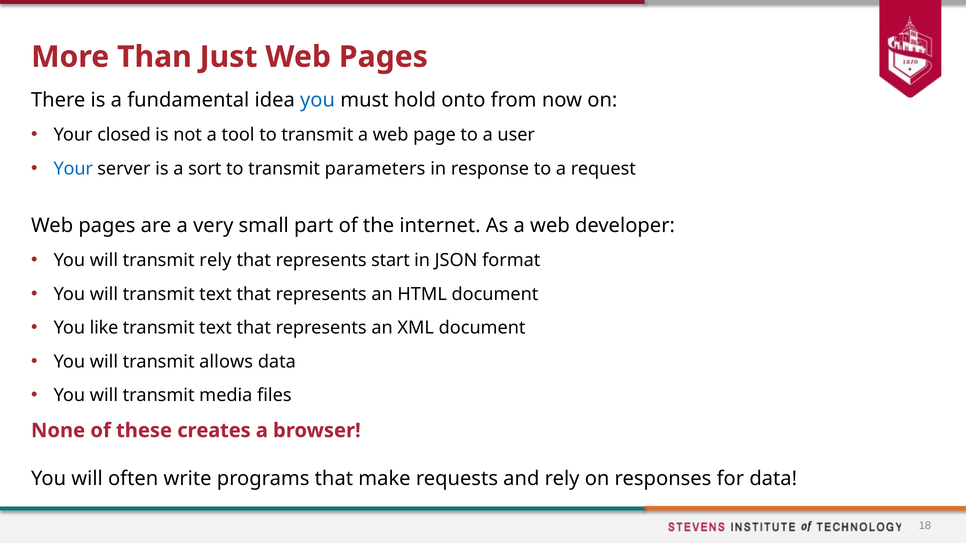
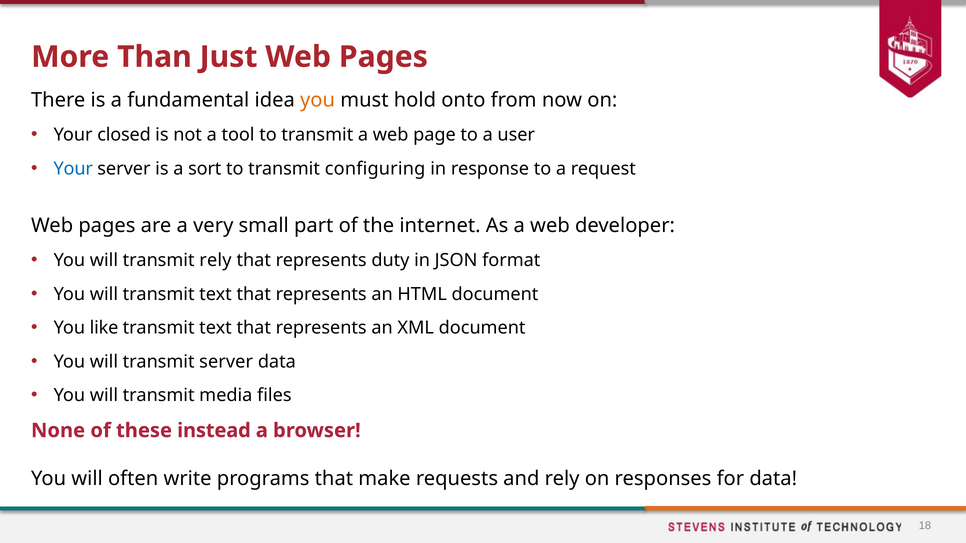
you colour: blue -> orange (318, 100)
parameters: parameters -> configuring (375, 169)
start: start -> duty (390, 261)
transmit allows: allows -> server (226, 362)
creates: creates -> instead (214, 431)
